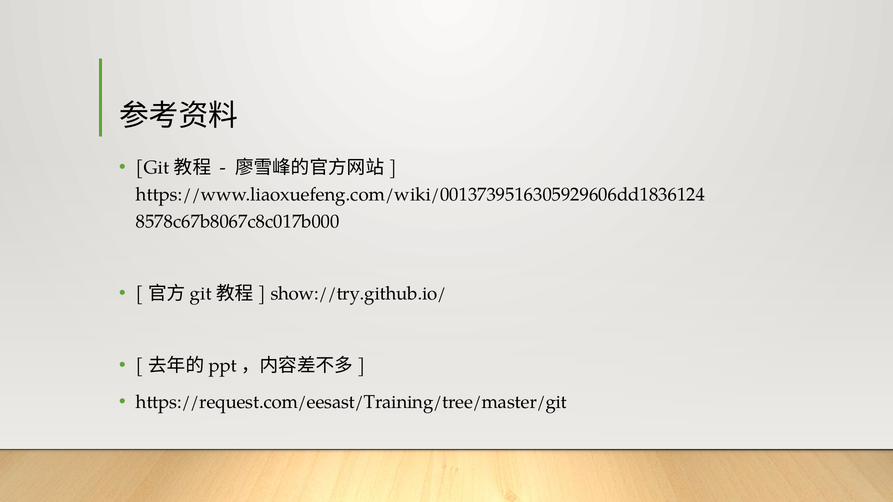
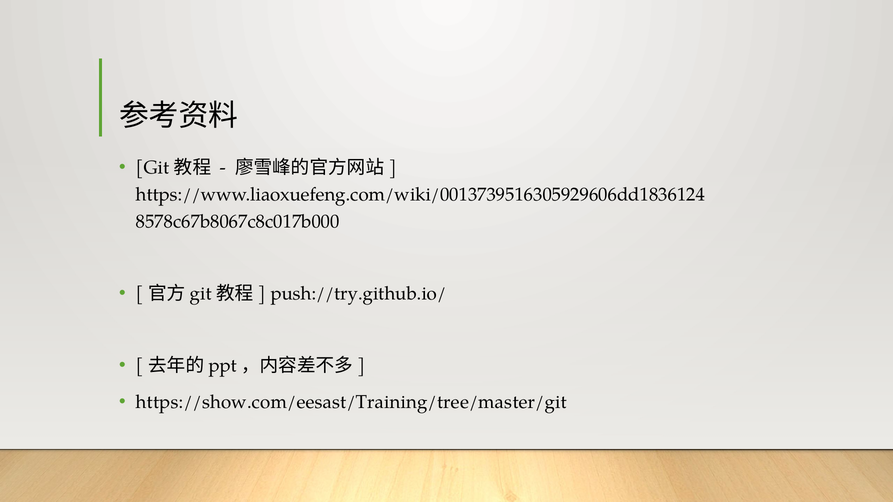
show://try.github.io/: show://try.github.io/ -> push://try.github.io/ (358, 294)
https://request.com/eesast/Training/tree/master/git: https://request.com/eesast/Training/tree/master/git -> https://show.com/eesast/Training/tree/master/git (351, 402)
